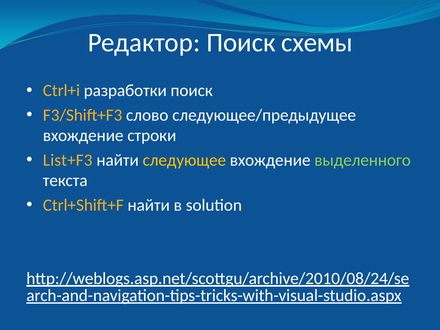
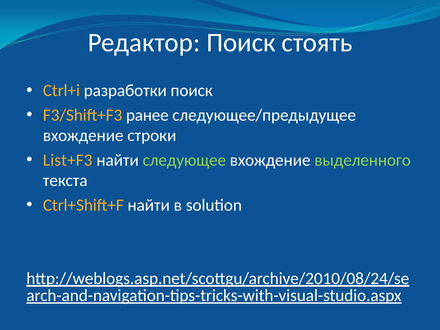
схемы: схемы -> стоять (317, 43)
слово: слово -> ранее (147, 115)
следующее colour: yellow -> light green (184, 160)
